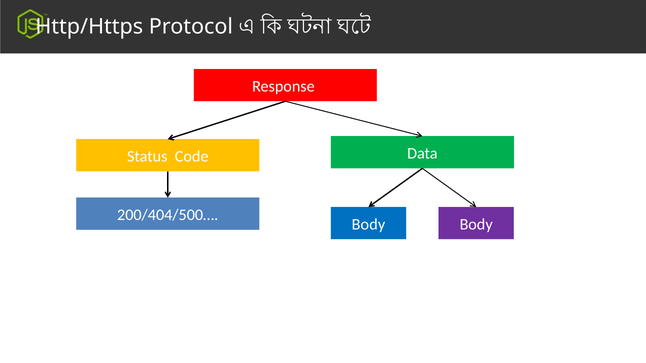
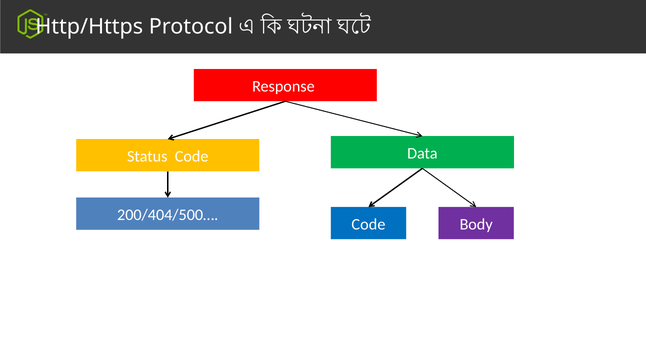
Body: Body -> Code (368, 224)
